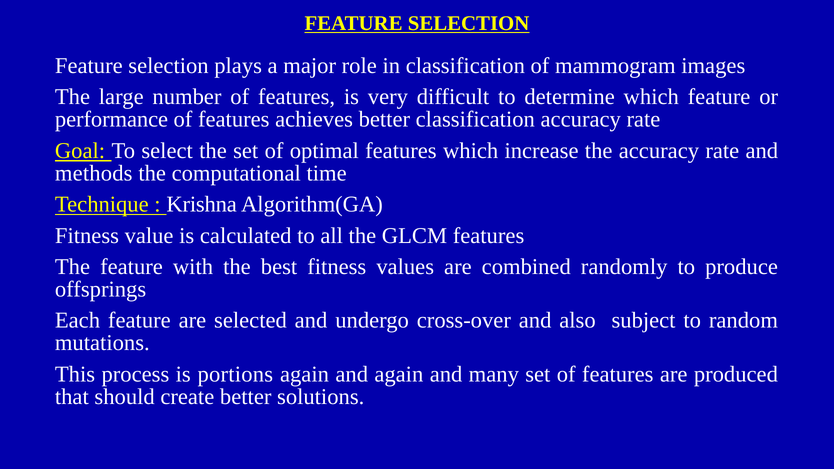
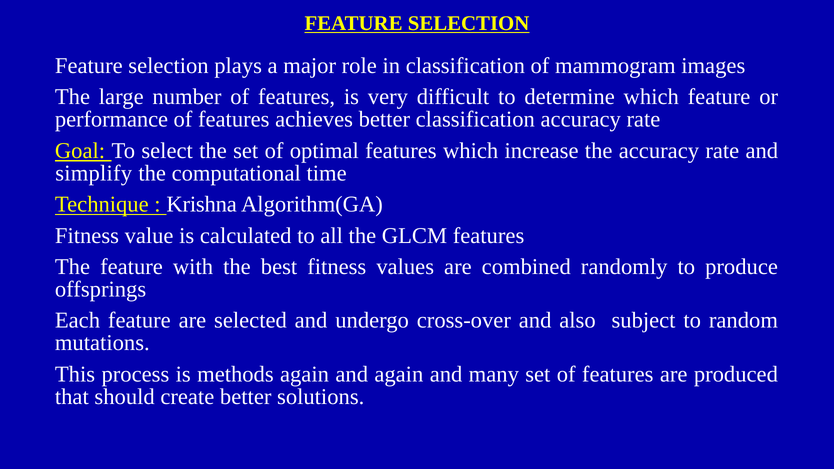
methods: methods -> simplify (94, 173)
portions: portions -> methods (235, 374)
